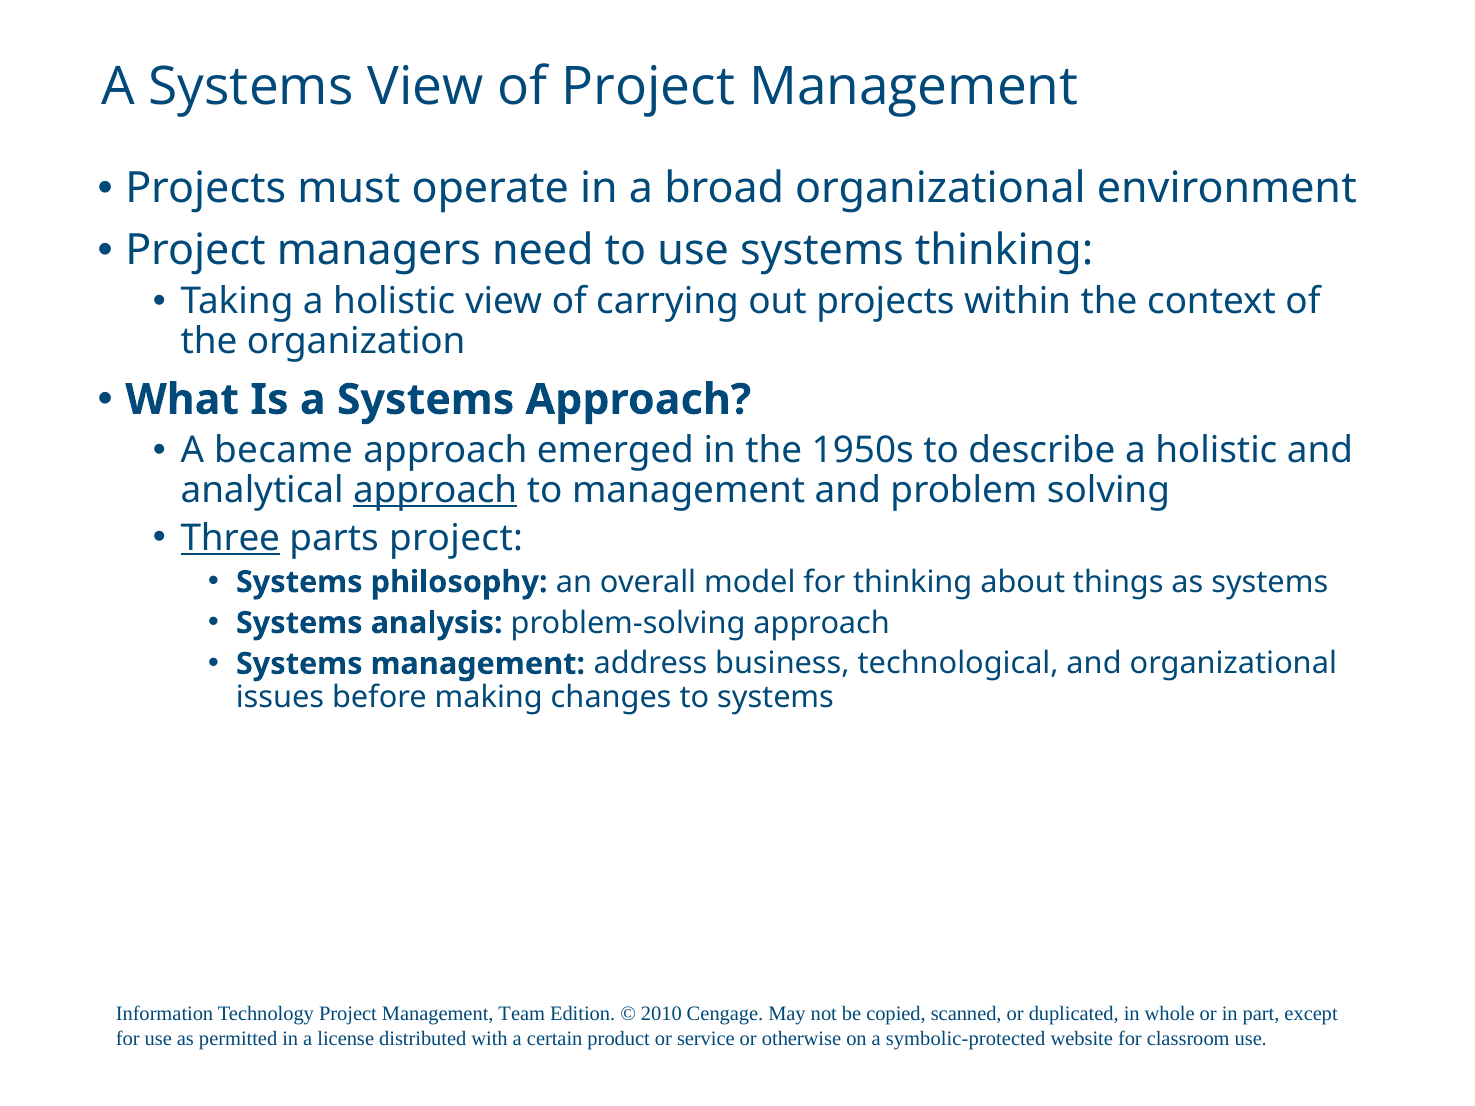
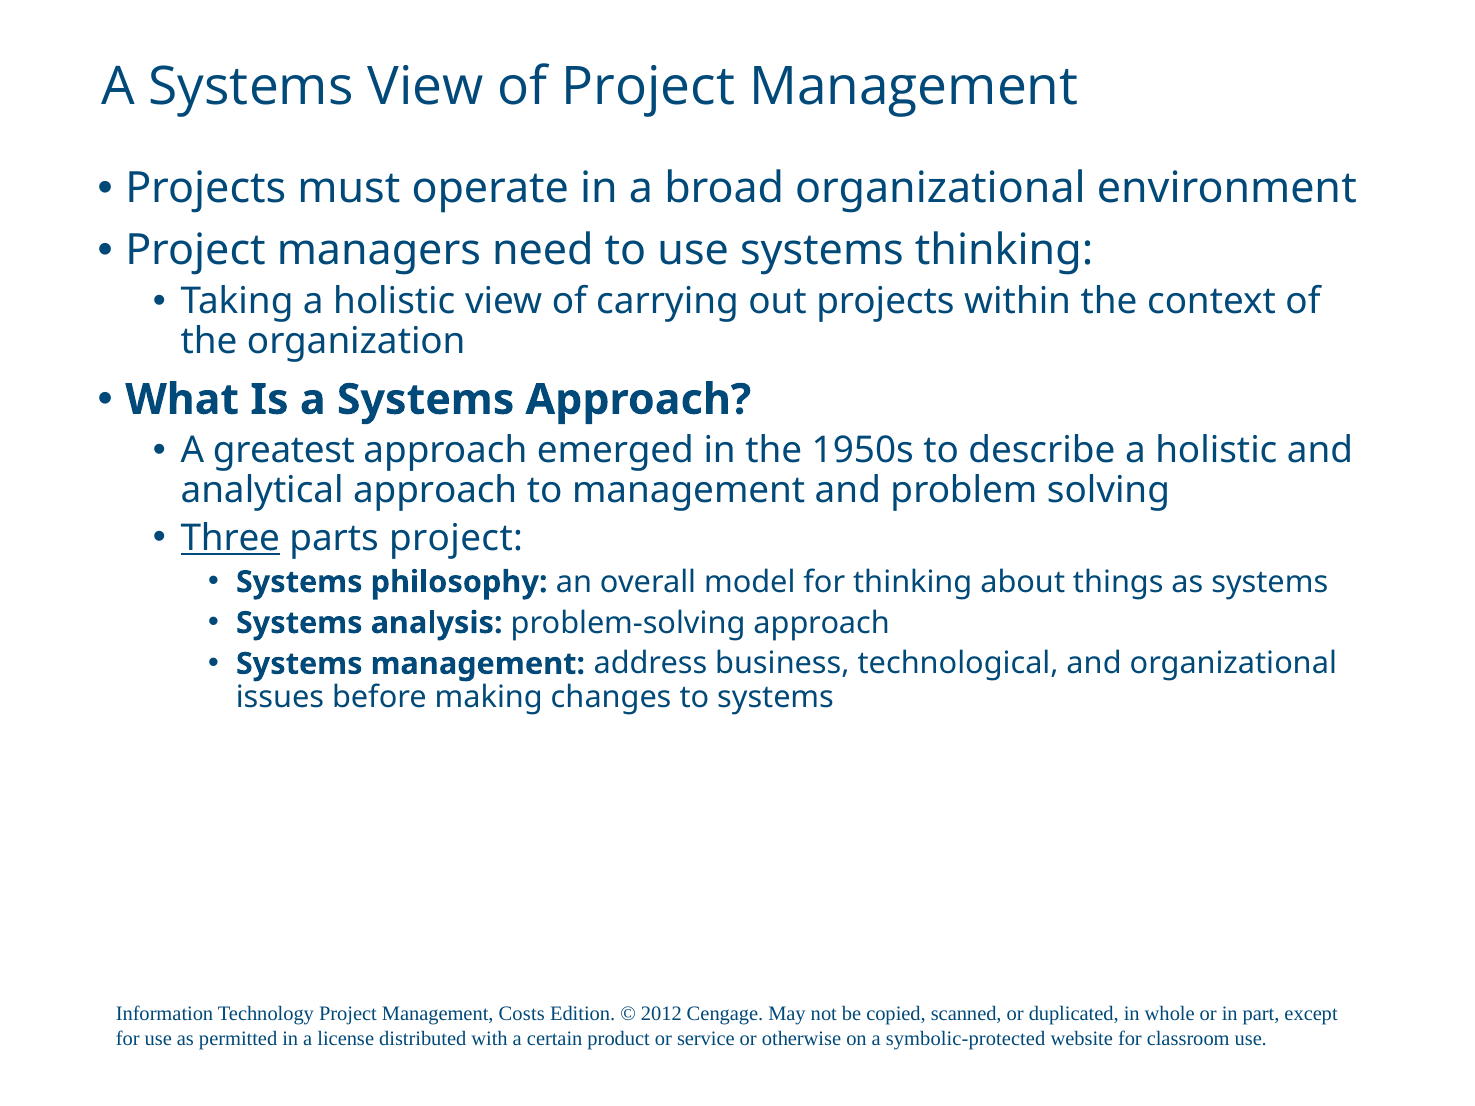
became: became -> greatest (284, 451)
approach underline: present -> none (435, 490)
Team: Team -> Costs (522, 1014)
2010: 2010 -> 2012 (661, 1014)
